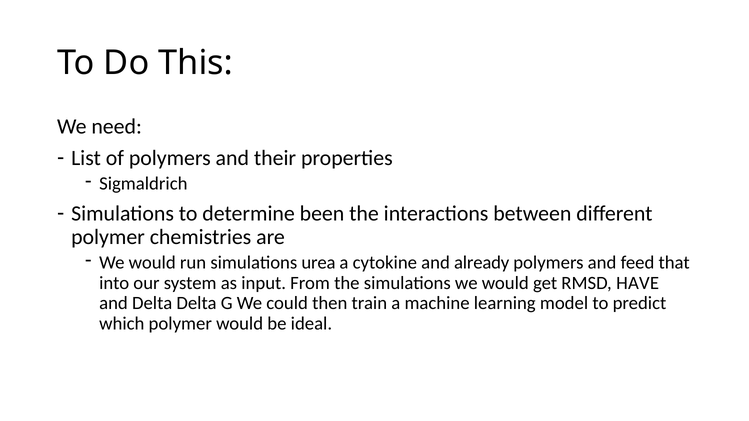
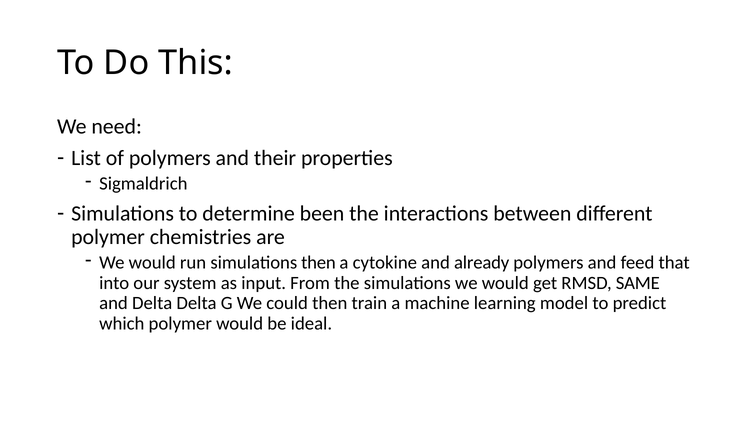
simulations urea: urea -> then (318, 263)
HAVE: HAVE -> SAME (638, 283)
